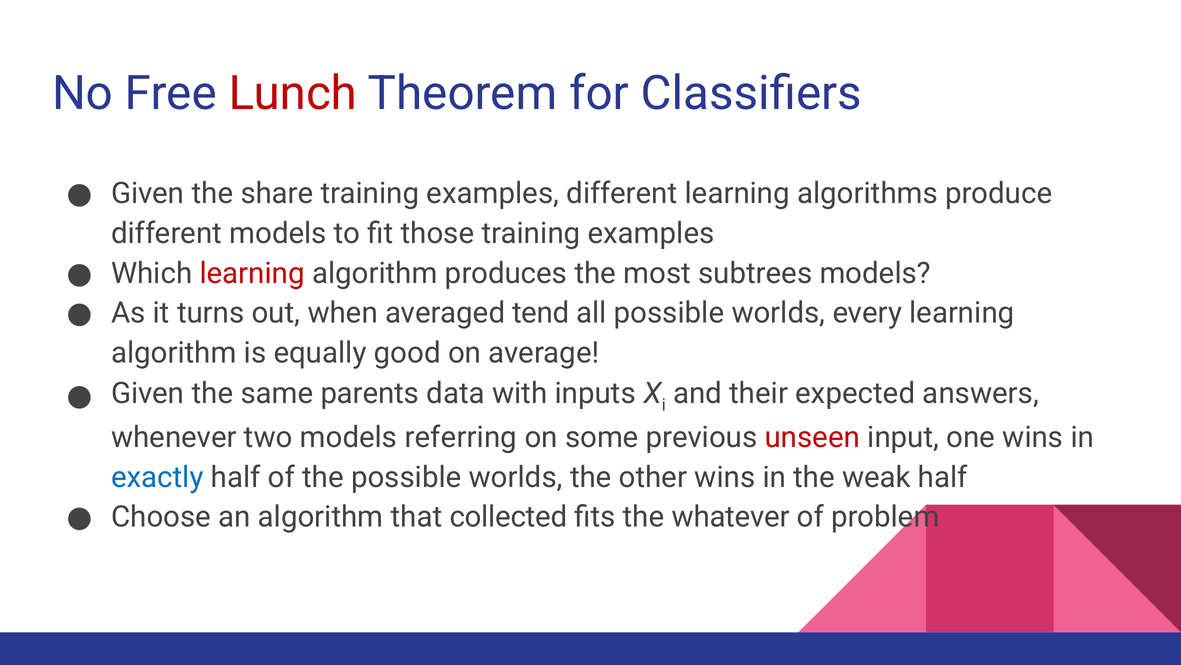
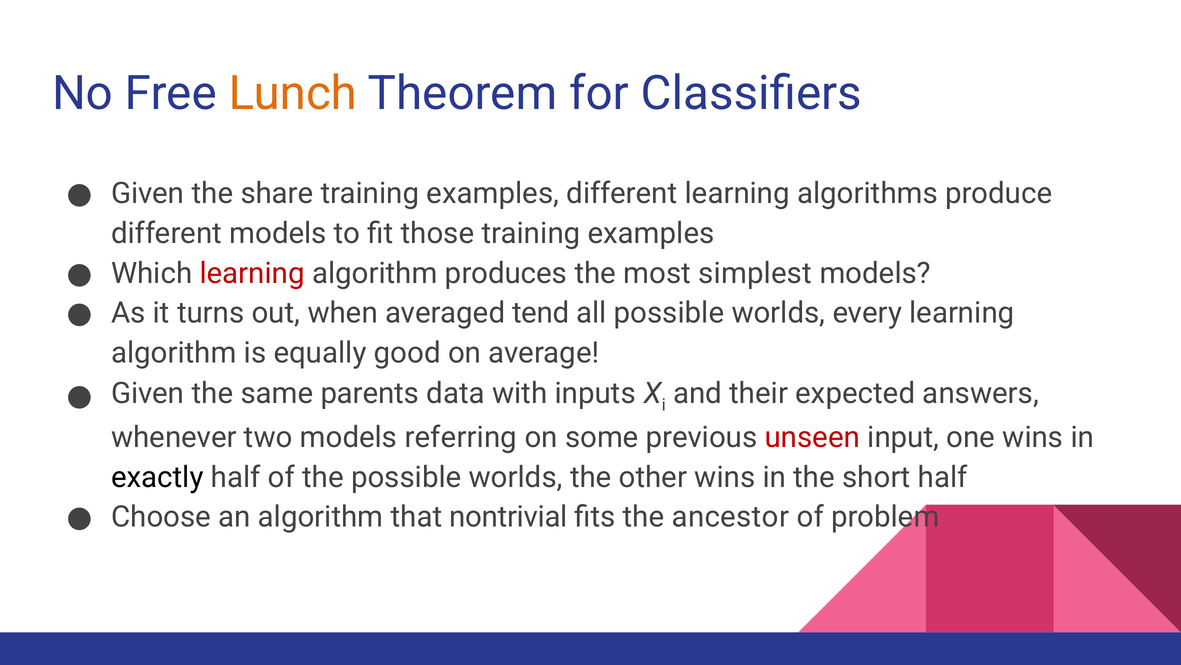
Lunch colour: red -> orange (293, 93)
subtrees: subtrees -> simplest (755, 273)
exactly colour: blue -> black (157, 477)
weak: weak -> short (876, 477)
collected: collected -> nontrivial (508, 517)
whatever: whatever -> ancestor (730, 517)
